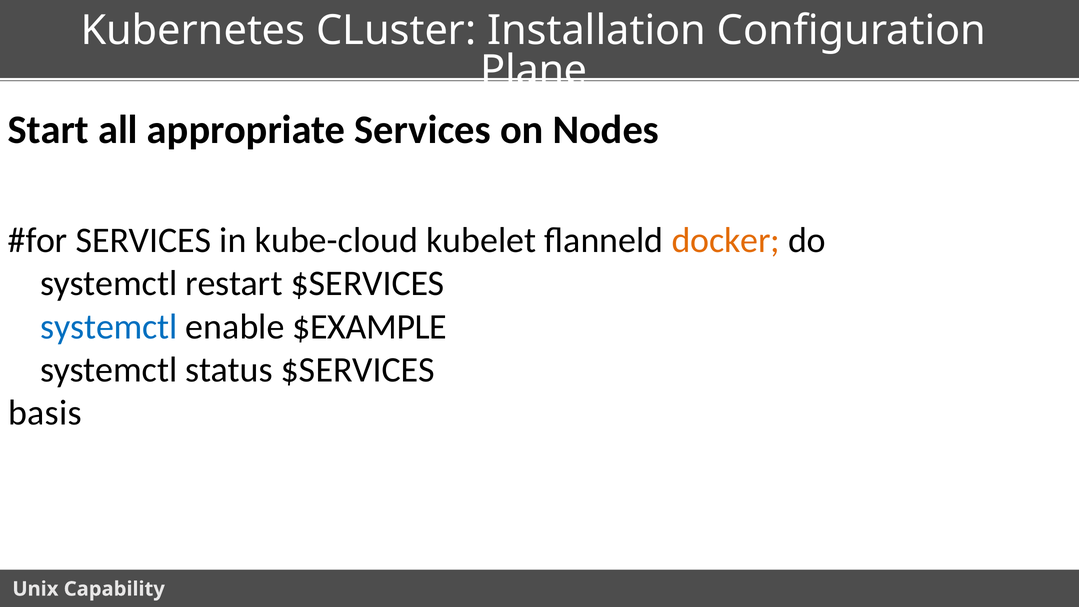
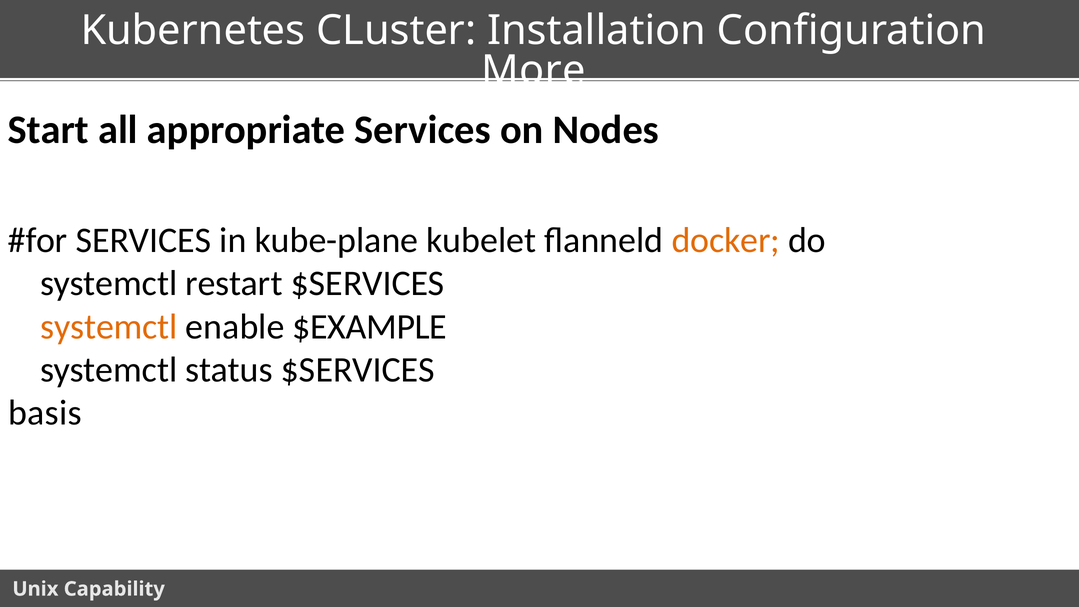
Plane: Plane -> More (533, 70)
kube-cloud: kube-cloud -> kube-plane (337, 240)
systemctl colour: blue -> orange (109, 327)
